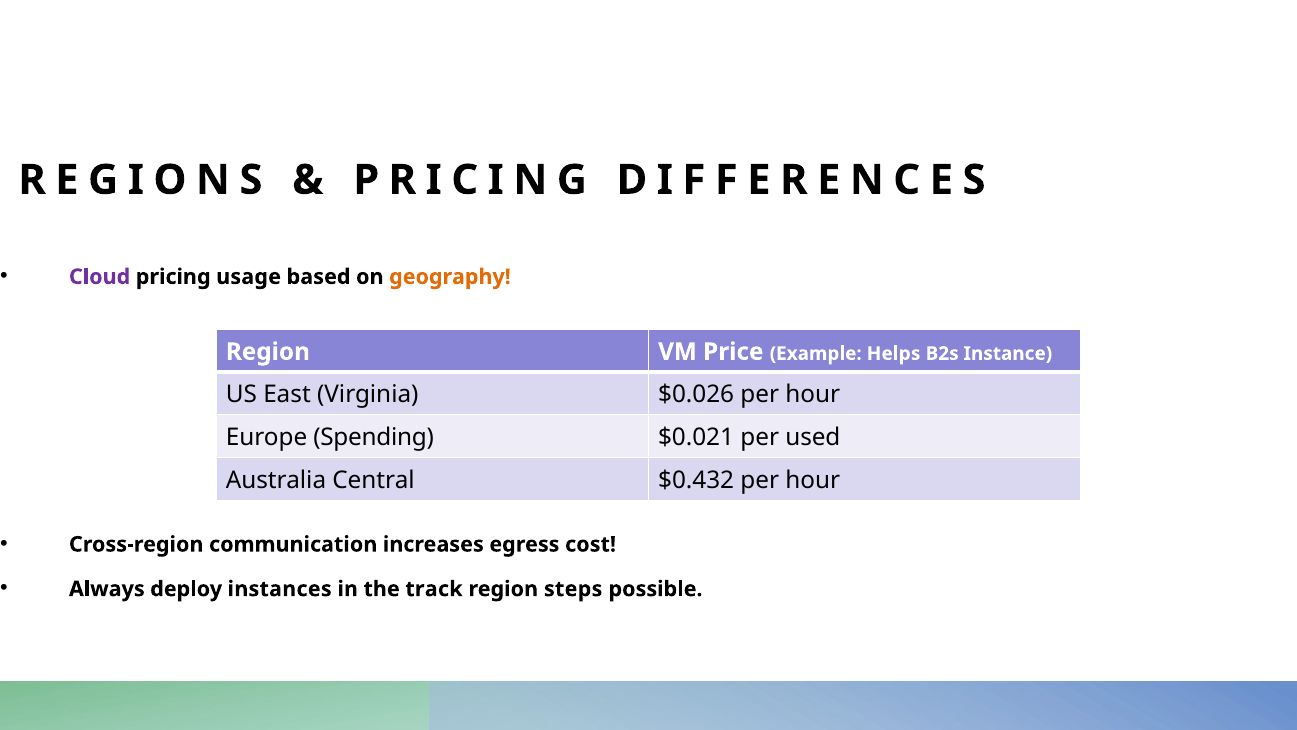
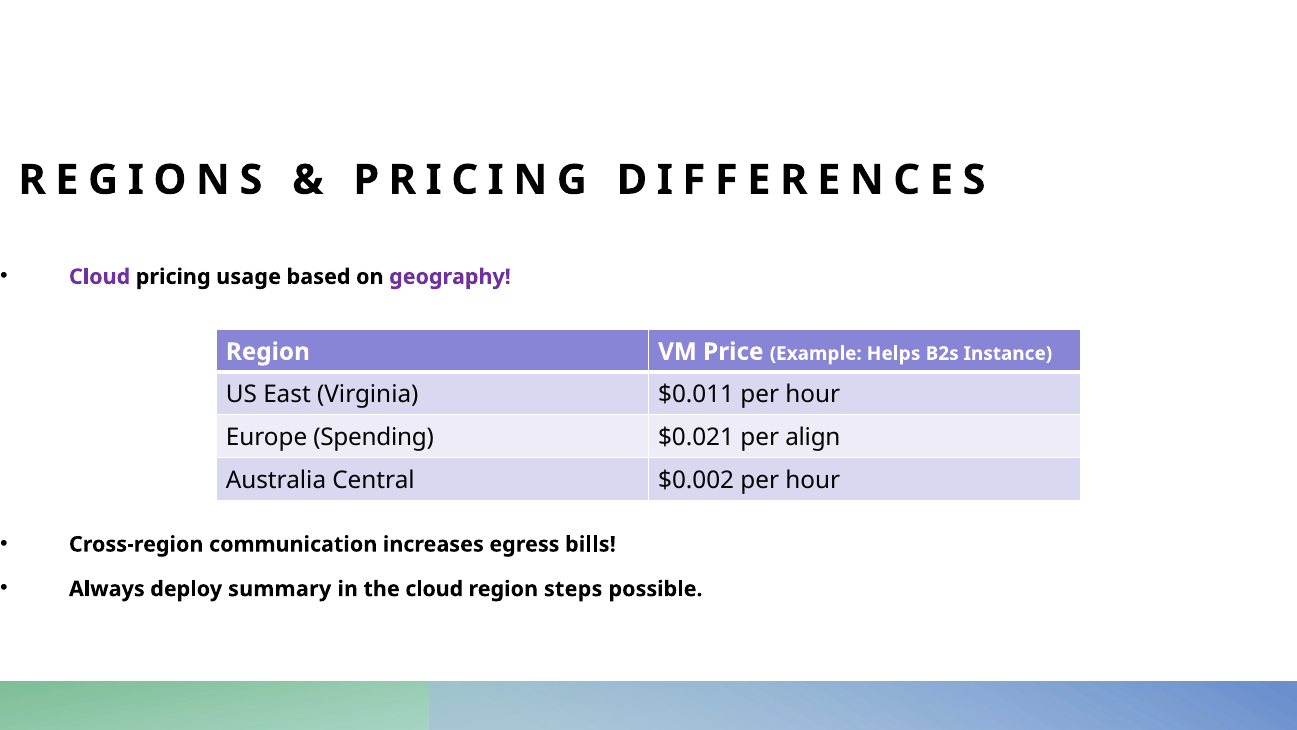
geography colour: orange -> purple (450, 277)
$0.026: $0.026 -> $0.011 (696, 394)
used: used -> align (813, 437)
$0.432: $0.432 -> $0.002 (696, 480)
cost: cost -> bills (590, 544)
instances: instances -> summary (280, 589)
the track: track -> cloud (434, 589)
